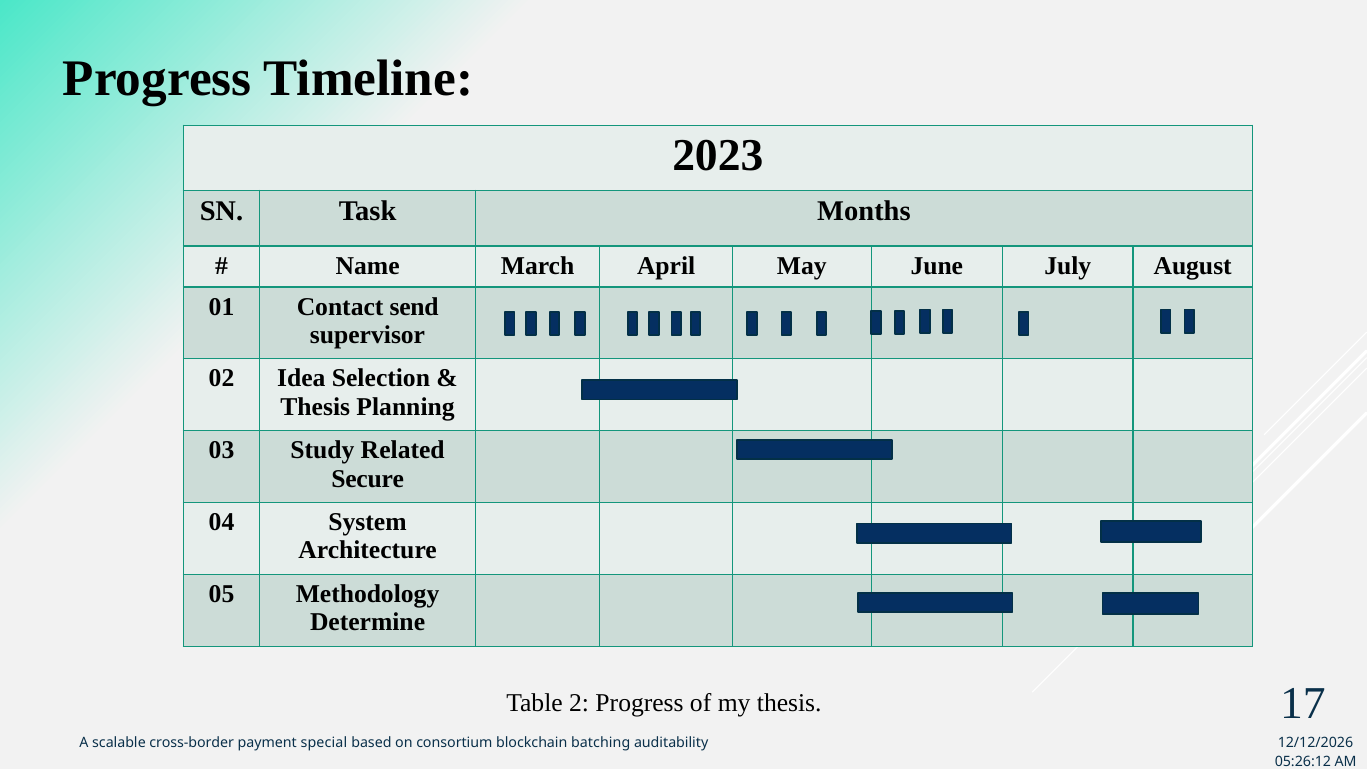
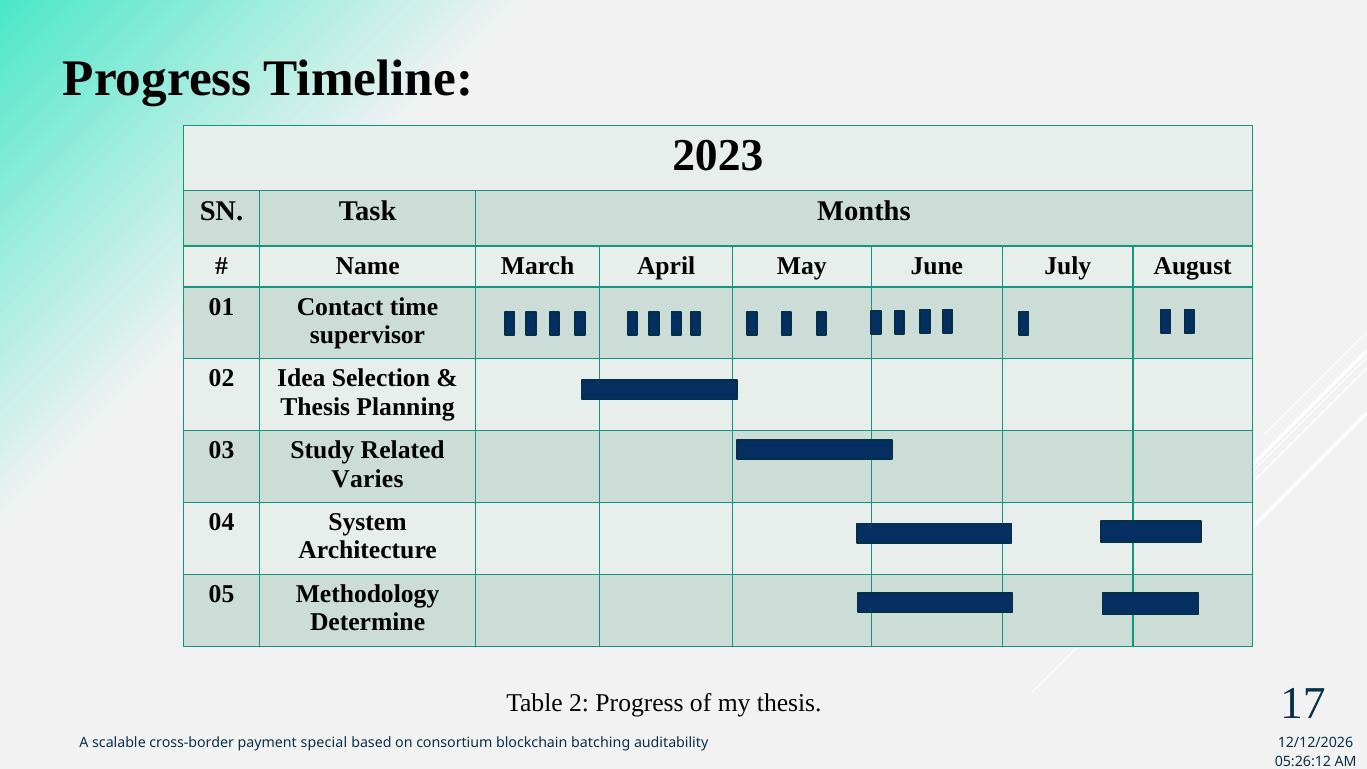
send: send -> time (414, 307)
Secure: Secure -> Varies (367, 479)
